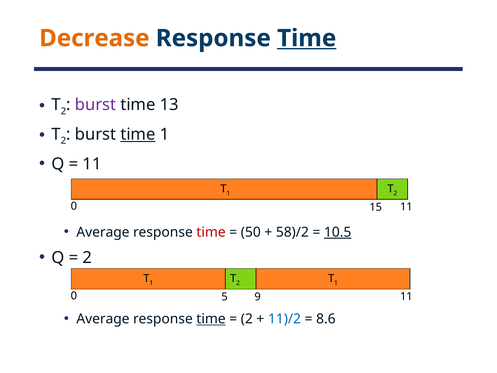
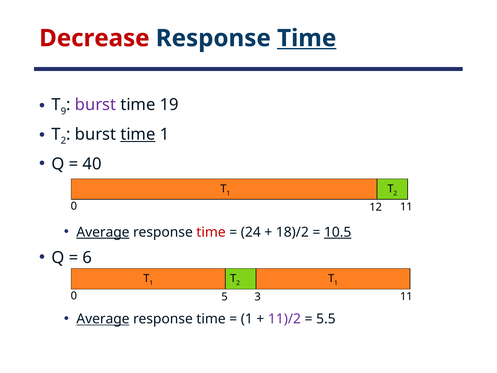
Decrease colour: orange -> red (94, 38)
2: 2 -> 9 (63, 111)
13: 13 -> 19 (169, 105)
11: 11 -> 40 (92, 164)
15: 15 -> 12 (376, 207)
Average underline: none -> present (103, 232)
50: 50 -> 24 (251, 232)
58)/2: 58)/2 -> 18)/2 (292, 232)
2: 2 -> 6 (87, 257)
9: 9 -> 3 (258, 297)
Average underline: none -> present (103, 319)
time underline: present -> none (211, 319)
2: 2 -> 1 (247, 319)
11)/2 colour: blue -> purple (284, 319)
8.6: 8.6 -> 5.5 (326, 319)
